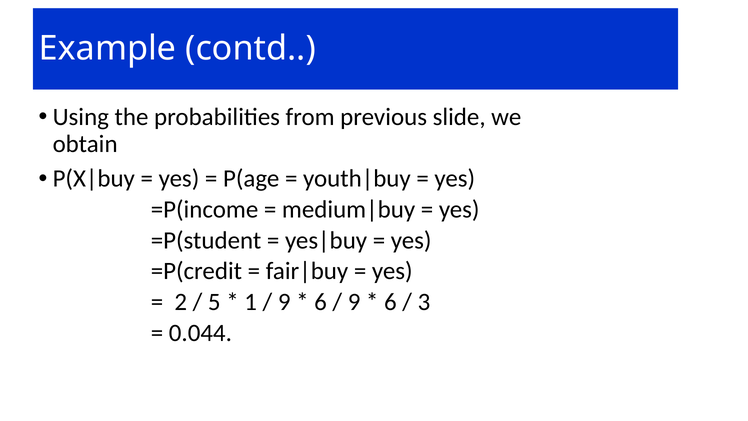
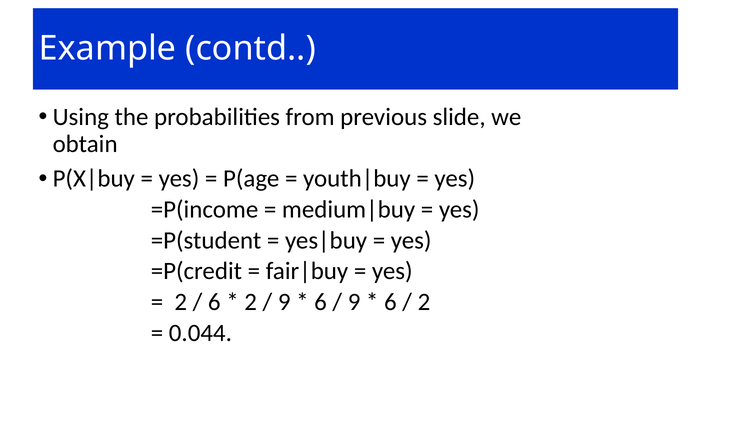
5: 5 -> 6 (214, 302)
1: 1 -> 2 (251, 302)
3: 3 -> 2 (424, 302)
